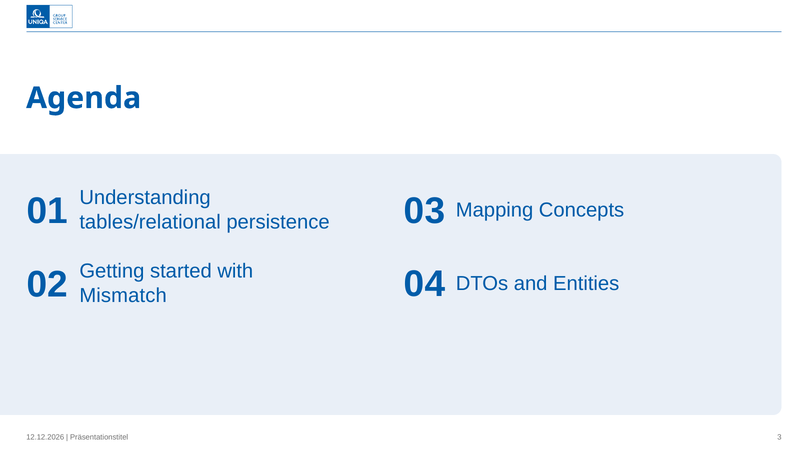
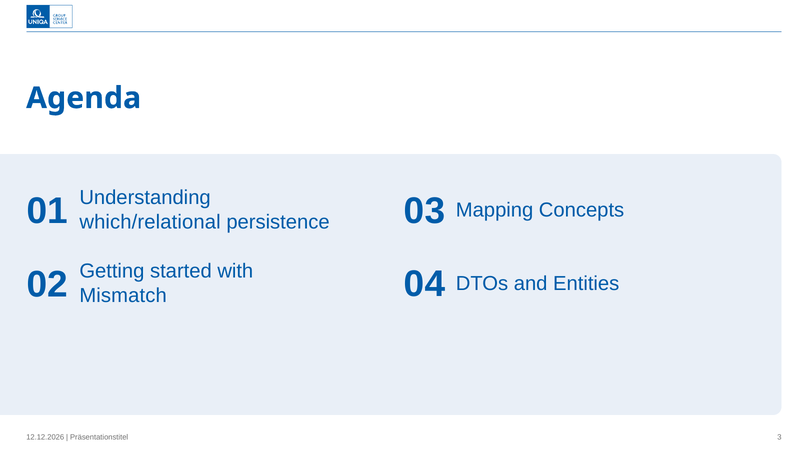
tables/relational: tables/relational -> which/relational (150, 222)
